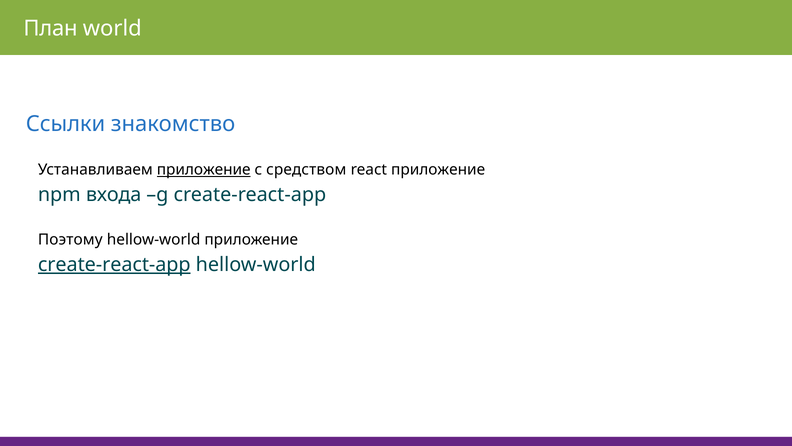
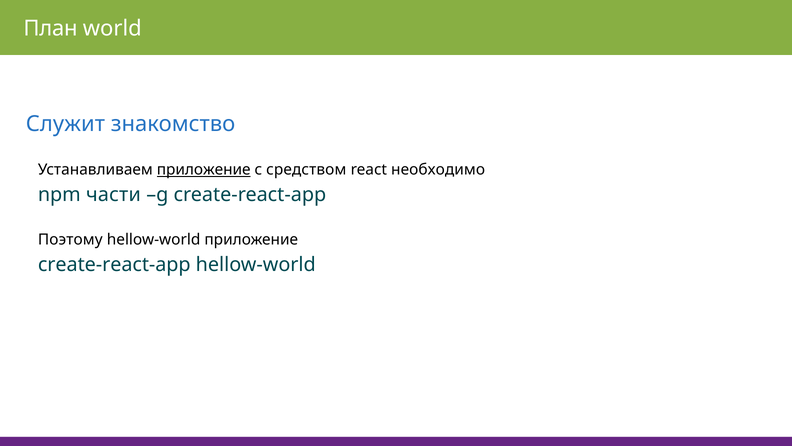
Ссылки: Ссылки -> Служит (65, 124)
react приложение: приложение -> необходимо (438, 170)
входа: входа -> части (113, 195)
create-react-app underline: present -> none (114, 264)
